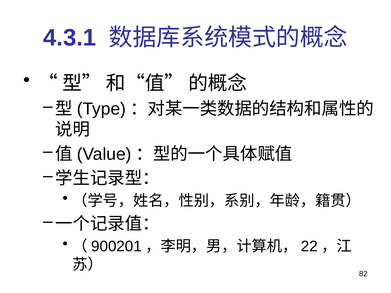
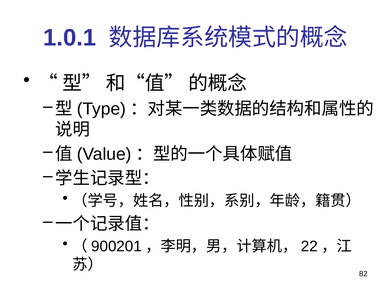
4.3.1: 4.3.1 -> 1.0.1 (70, 38)
